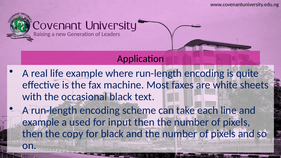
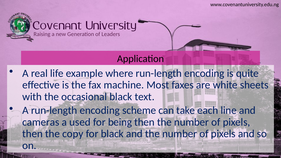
example: example -> cameras (41, 122)
input: input -> being (120, 122)
